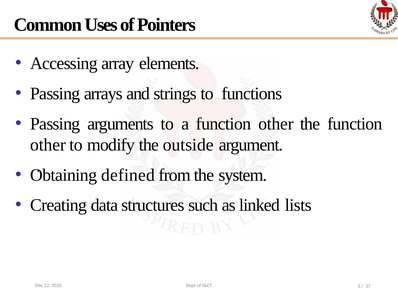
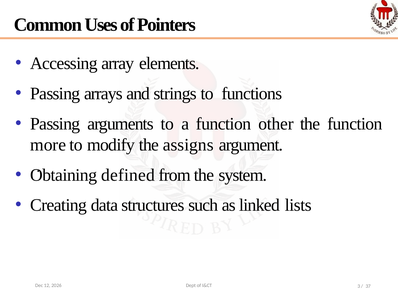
other: other -> more (48, 145)
outside: outside -> assigns (188, 145)
